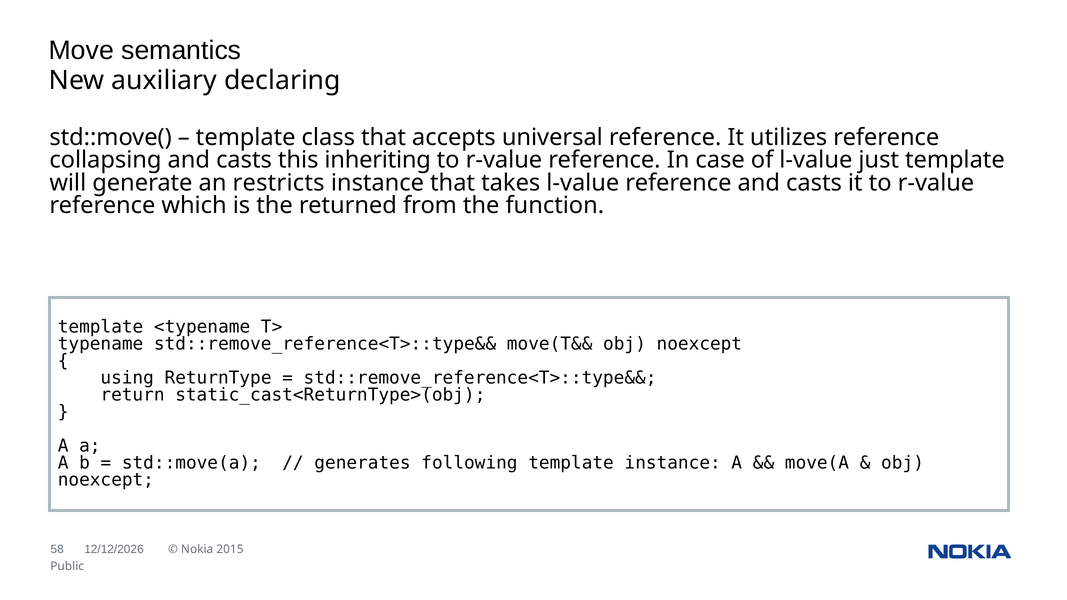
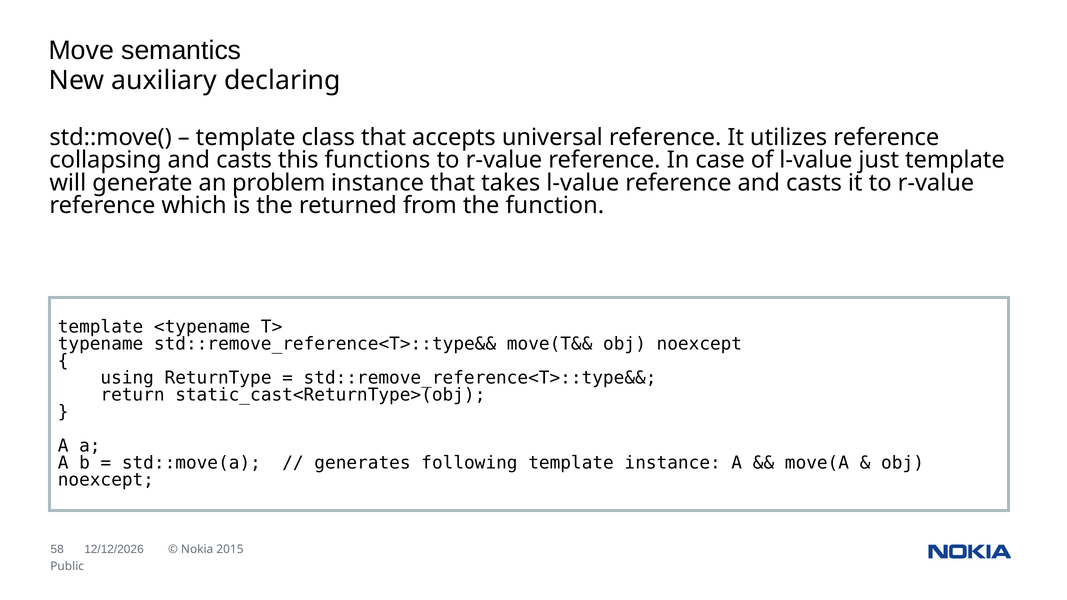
inheriting: inheriting -> functions (377, 160)
restricts: restricts -> problem (279, 183)
